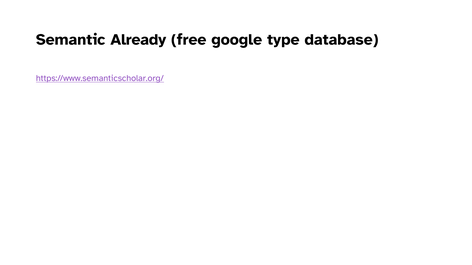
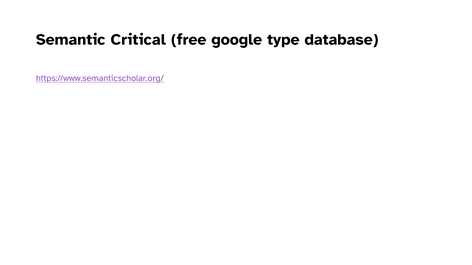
Already: Already -> Critical (138, 40)
